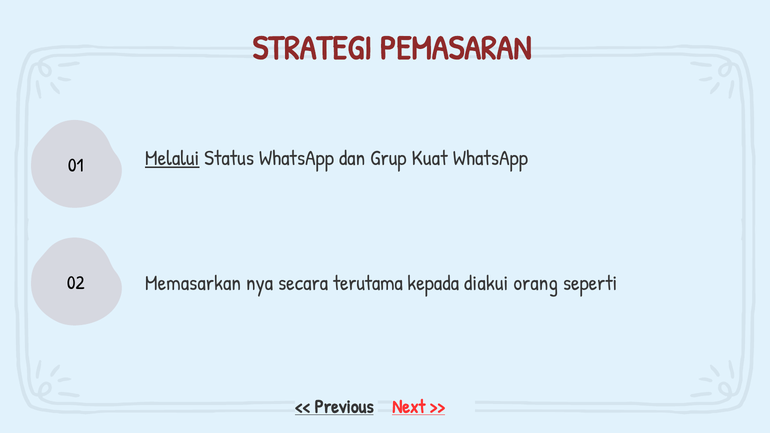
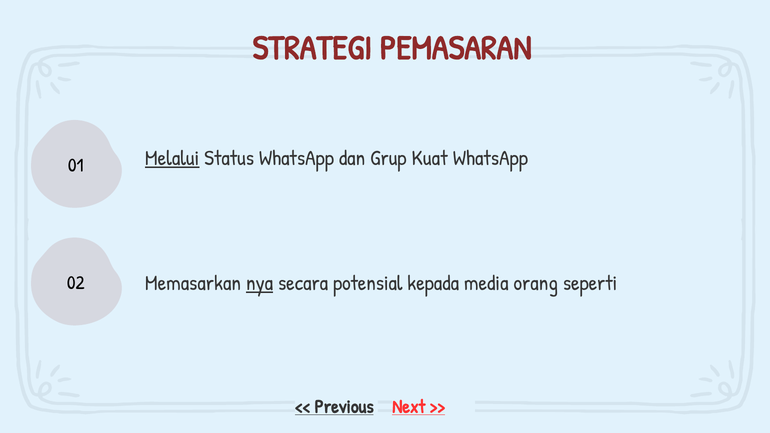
nya underline: none -> present (260, 283)
terutama: terutama -> potensial (368, 283)
diakui: diakui -> media (486, 283)
